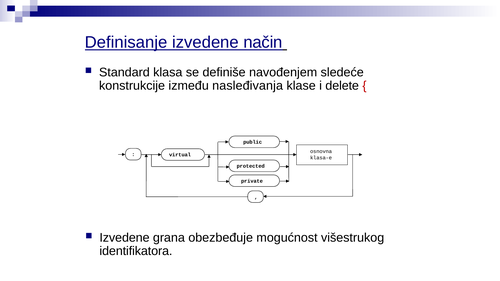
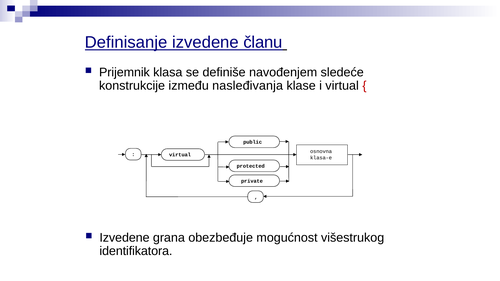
način: način -> članu (263, 42)
Standard: Standard -> Prijemnik (124, 72)
i delete: delete -> virtual (342, 86)
